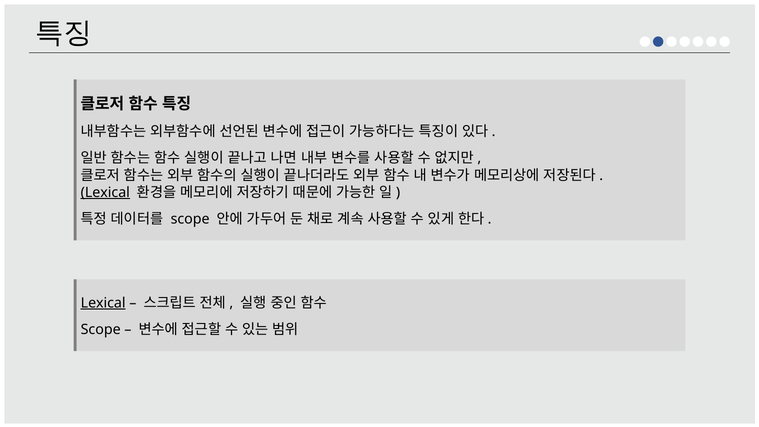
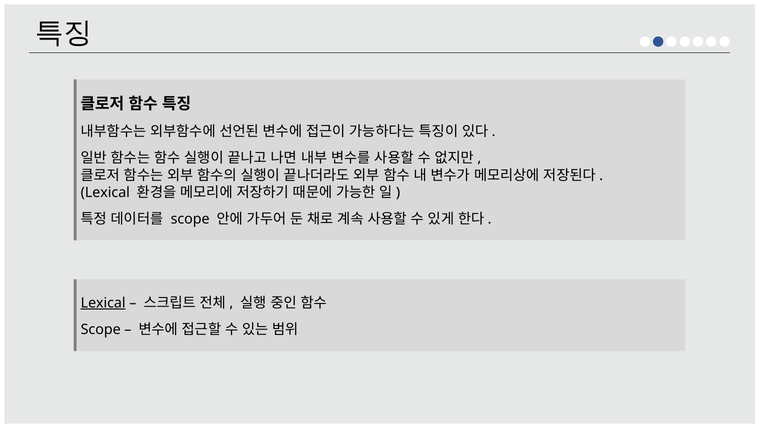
Lexical underline: present -> none (105, 192)
